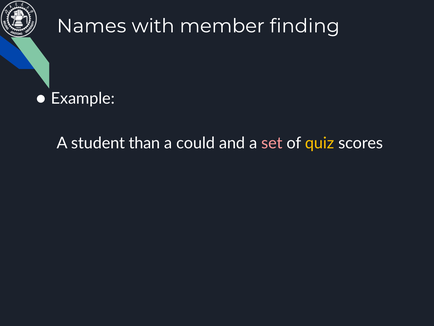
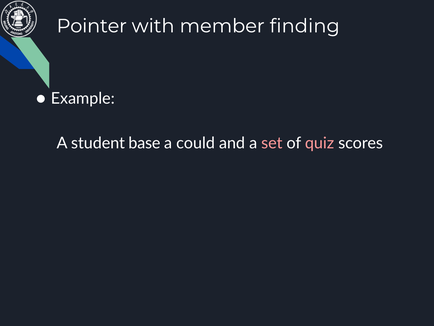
Names: Names -> Pointer (92, 26)
than: than -> base (144, 143)
quiz colour: yellow -> pink (320, 143)
